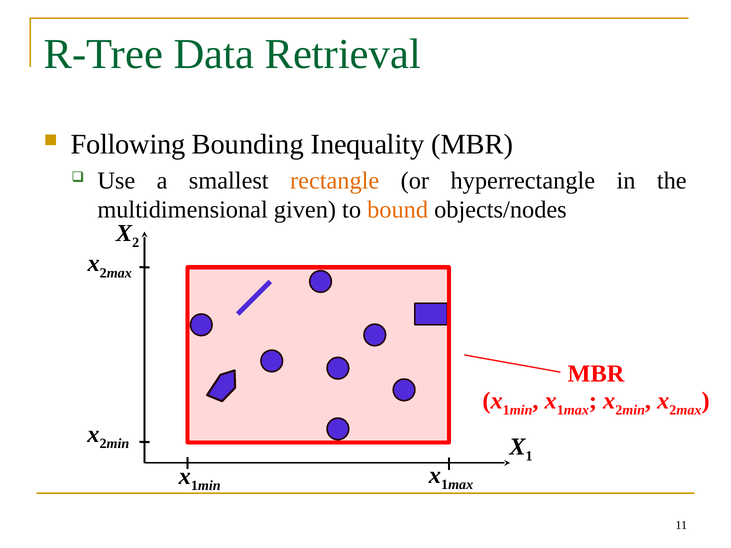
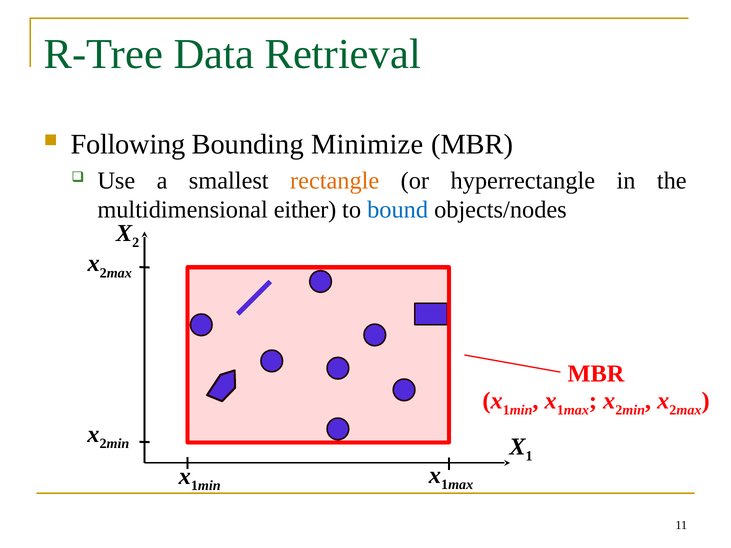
Inequality: Inequality -> Minimize (367, 144)
given: given -> either (305, 210)
bound colour: orange -> blue (398, 210)
